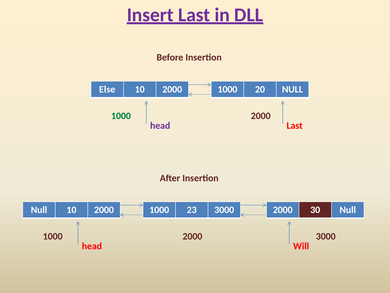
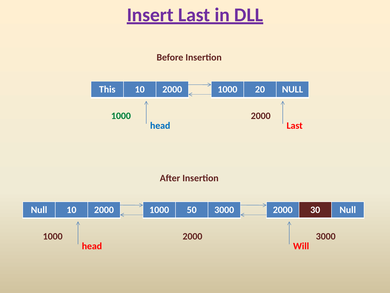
Else: Else -> This (107, 89)
head colour: purple -> blue (160, 125)
23: 23 -> 50 (192, 210)
